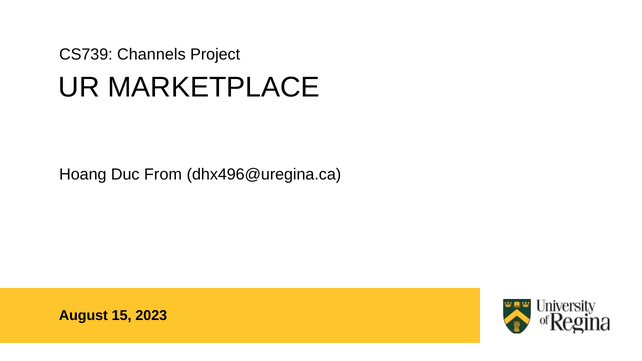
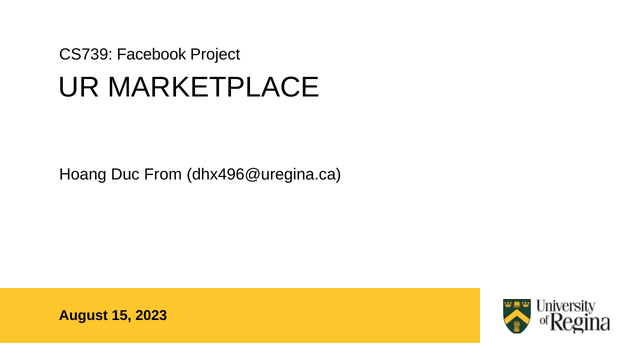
Channels: Channels -> Facebook (152, 54)
